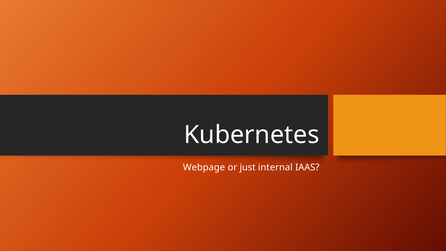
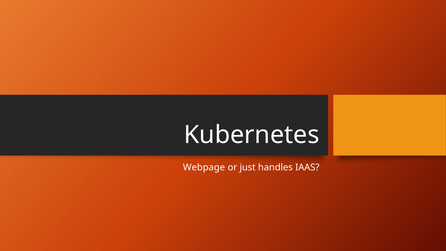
internal: internal -> handles (275, 167)
